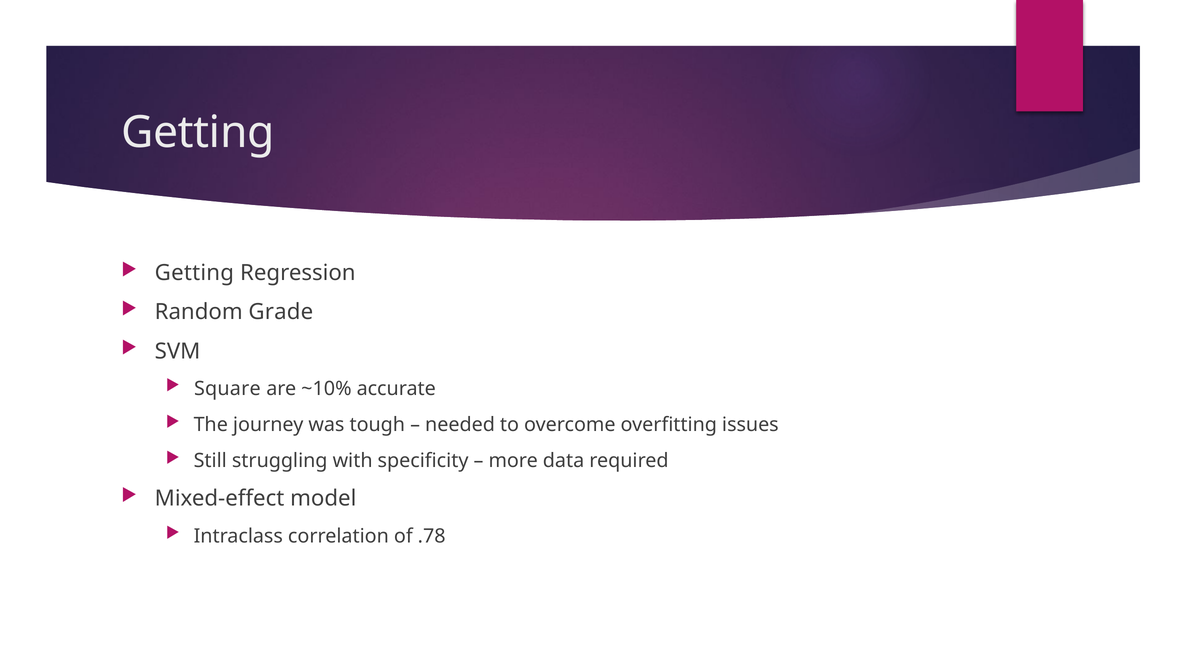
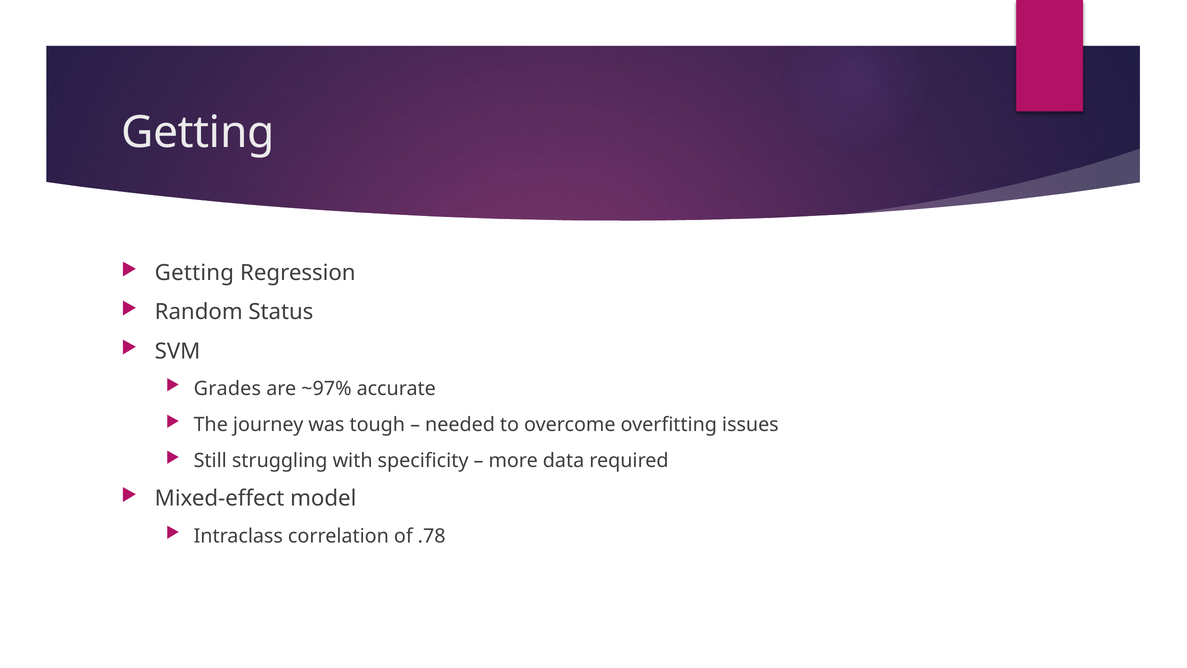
Grade: Grade -> Status (281, 312)
Square: Square -> Grades (227, 388)
~10%: ~10% -> ~97% (326, 388)
